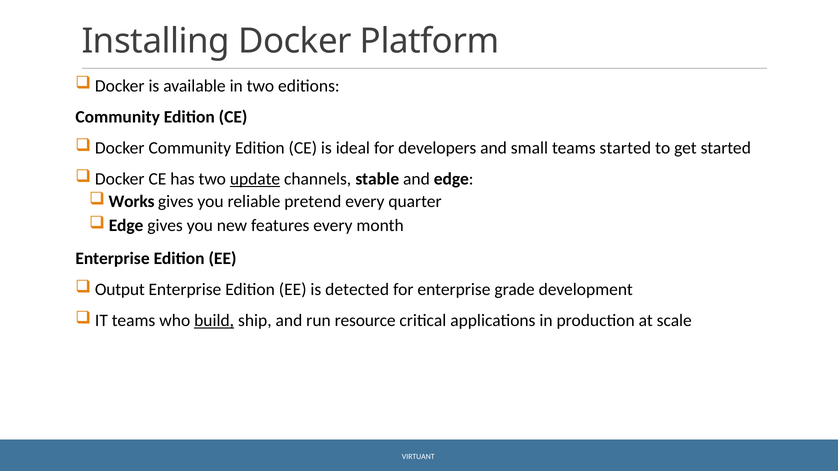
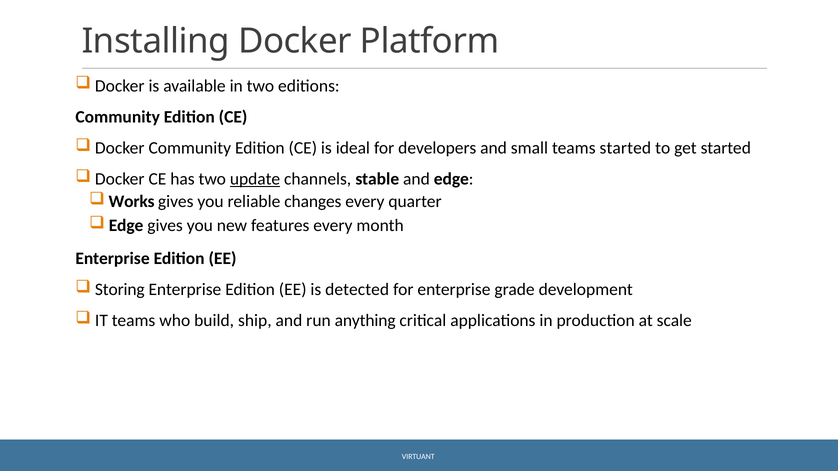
pretend: pretend -> changes (313, 202)
Output: Output -> Storing (120, 290)
build underline: present -> none (214, 321)
resource: resource -> anything (365, 321)
